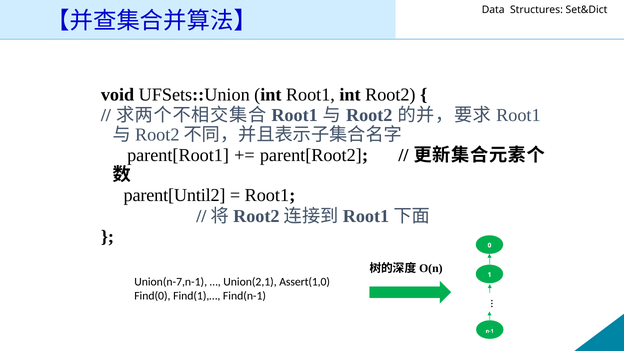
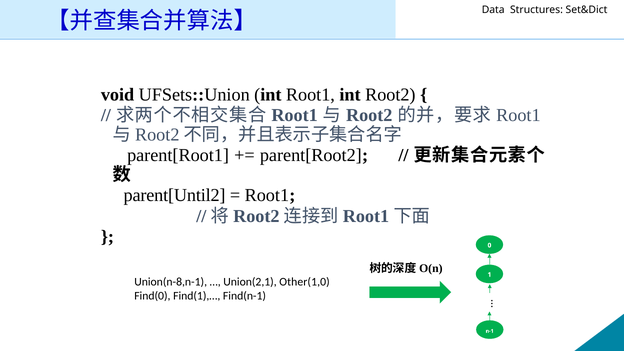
Union(n-7,n-1: Union(n-7,n-1 -> Union(n-8,n-1 (171, 282)
Assert(1,0: Assert(1,0 -> Other(1,0 (305, 282)
